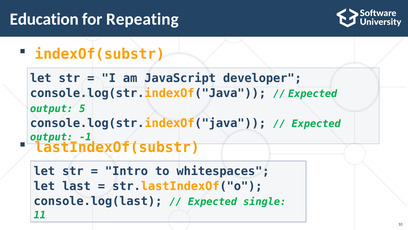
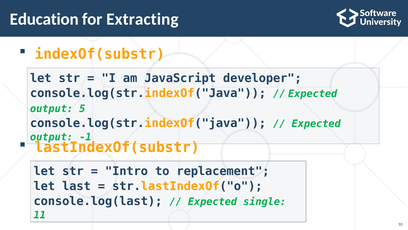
Repeating: Repeating -> Extracting (142, 19)
whitespaces: whitespaces -> replacement (223, 171)
